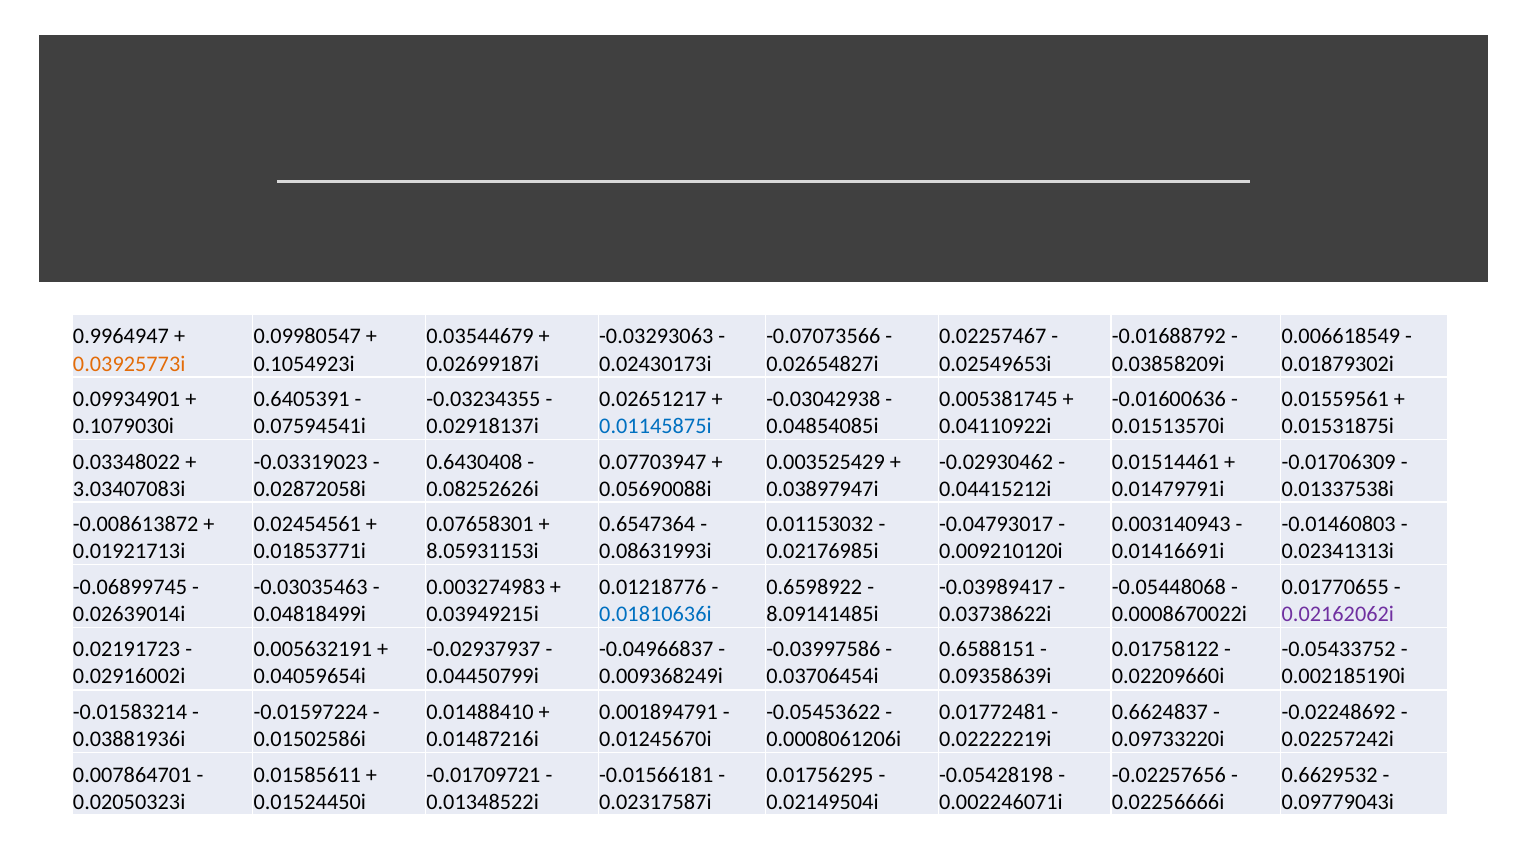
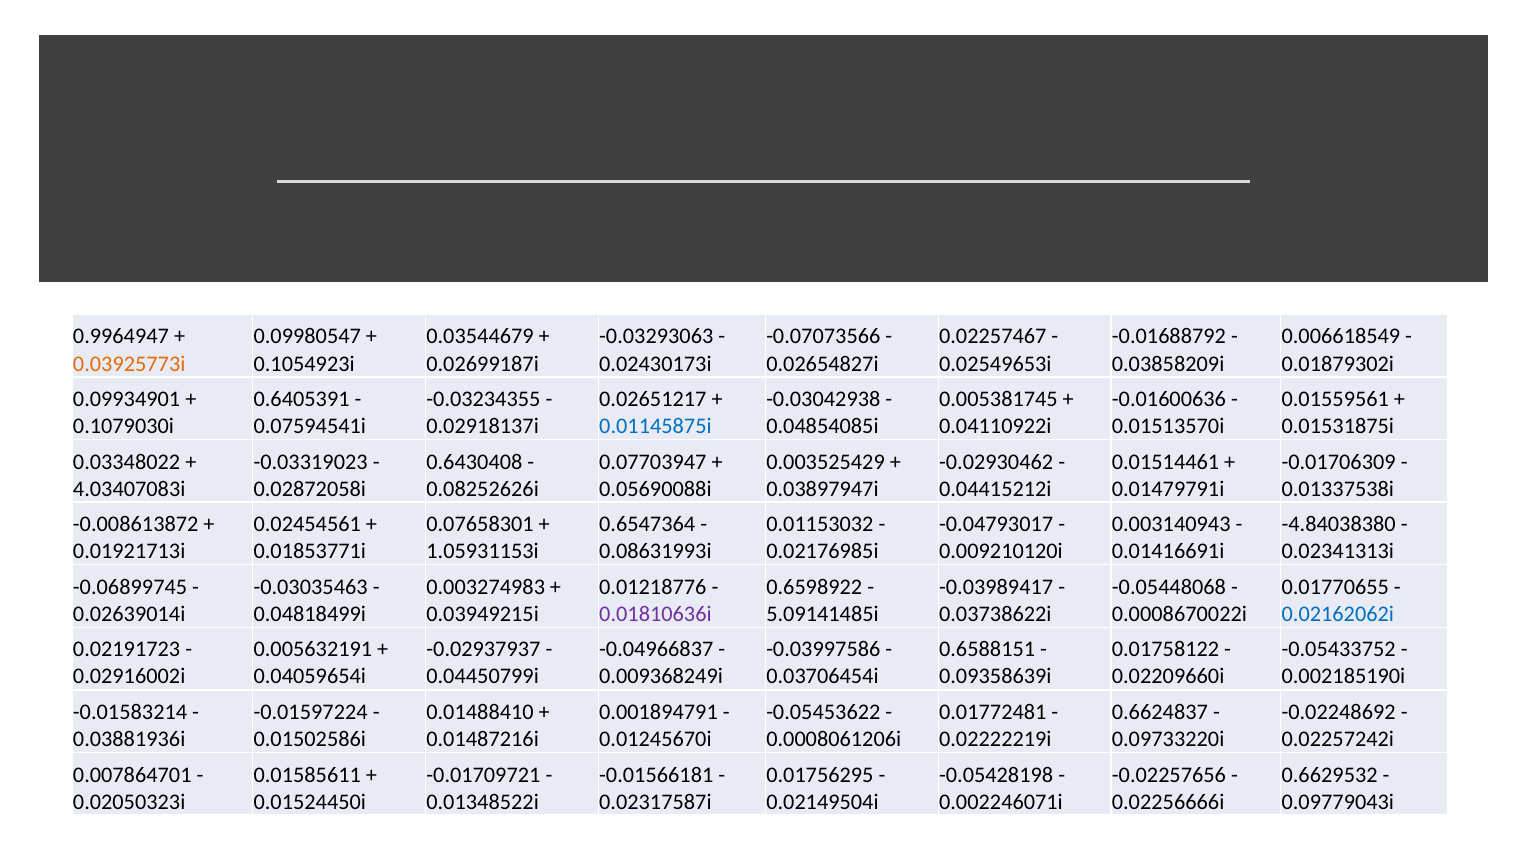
3.03407083i: 3.03407083i -> 4.03407083i (129, 489)
-0.01460803: -0.01460803 -> -4.84038380 (1339, 524)
8.05931153i: 8.05931153i -> 1.05931153i (483, 551)
0.01810636i colour: blue -> purple (655, 614)
8.09141485i: 8.09141485i -> 5.09141485i (822, 614)
0.02162062i colour: purple -> blue (1338, 614)
